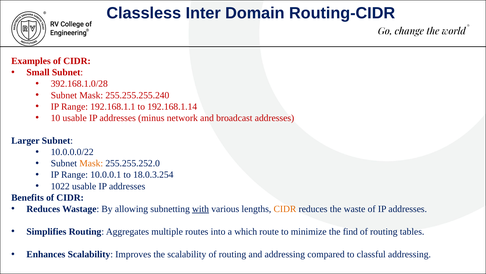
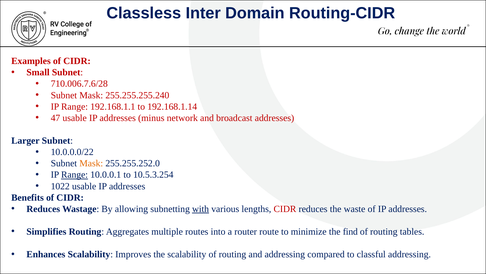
392.168.1.0/28: 392.168.1.0/28 -> 710.006.7.6/28 (79, 84)
10: 10 -> 47 (55, 118)
Range underline: none -> present (75, 174)
18.0.3.254: 18.0.3.254 -> 10.5.3.254 (153, 174)
CIDR colour: orange -> red (285, 208)
which: which -> router (246, 231)
